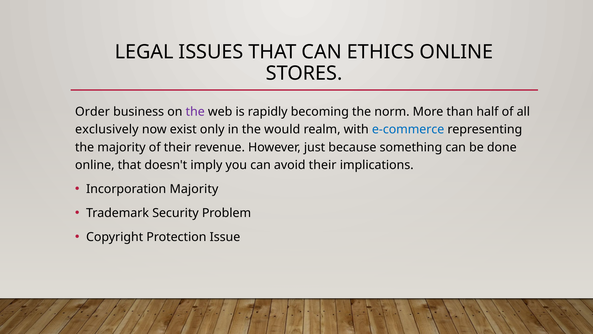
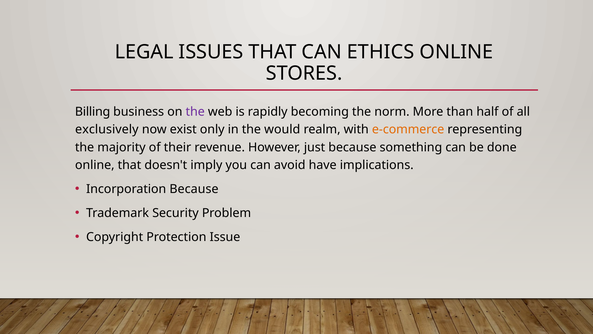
Order: Order -> Billing (93, 112)
e-commerce colour: blue -> orange (408, 129)
avoid their: their -> have (323, 165)
Incorporation Majority: Majority -> Because (194, 189)
